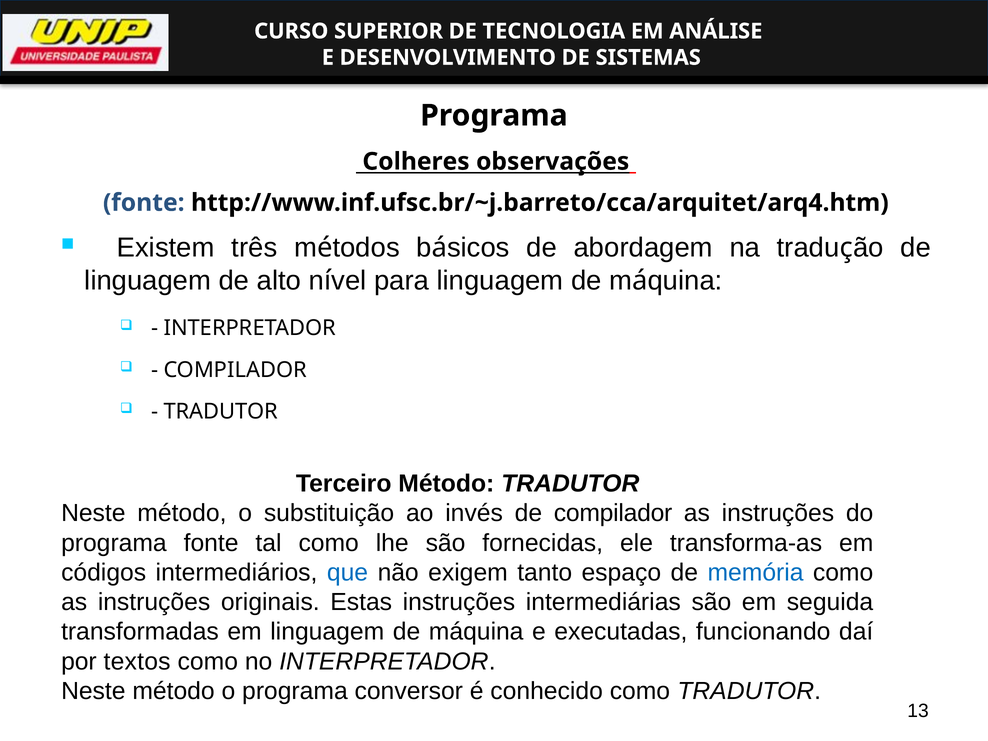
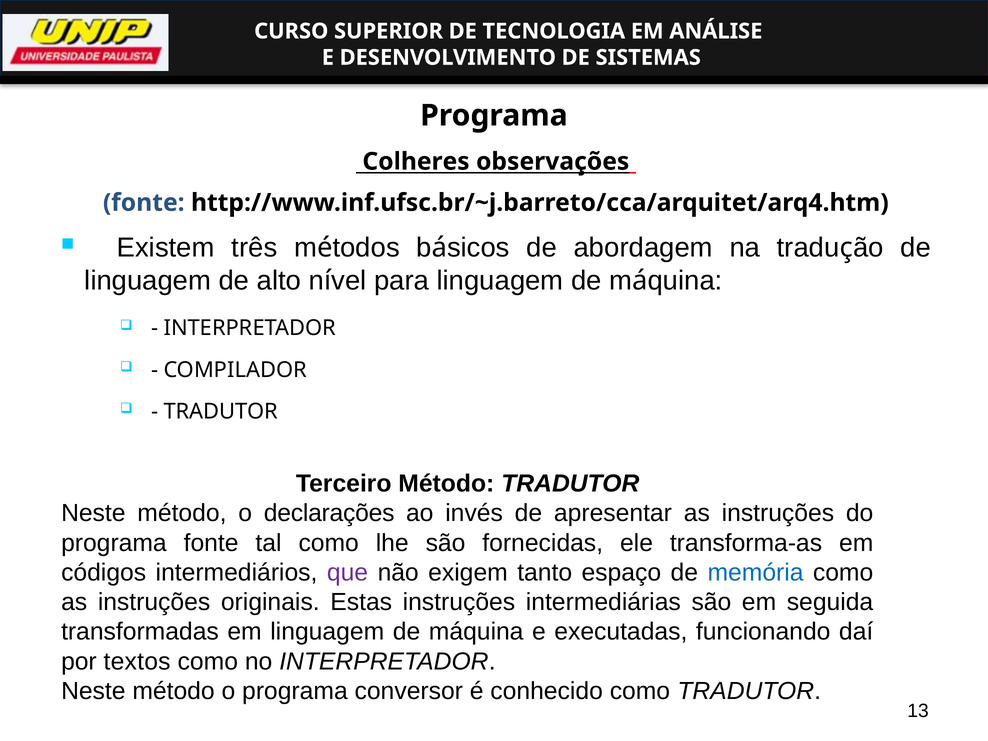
substituição: substituição -> declarações (329, 513)
de compilador: compilador -> apresentar (613, 513)
que colour: blue -> purple (348, 573)
